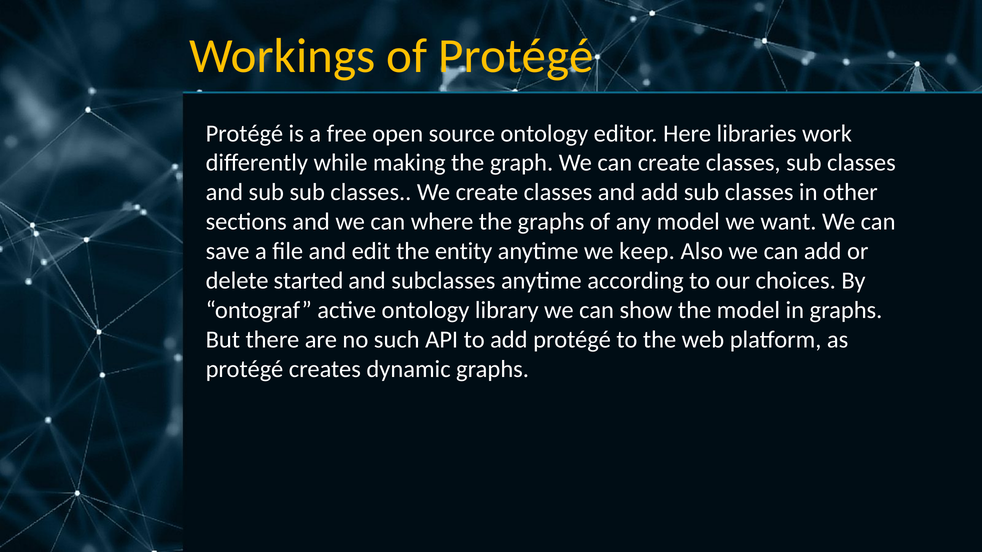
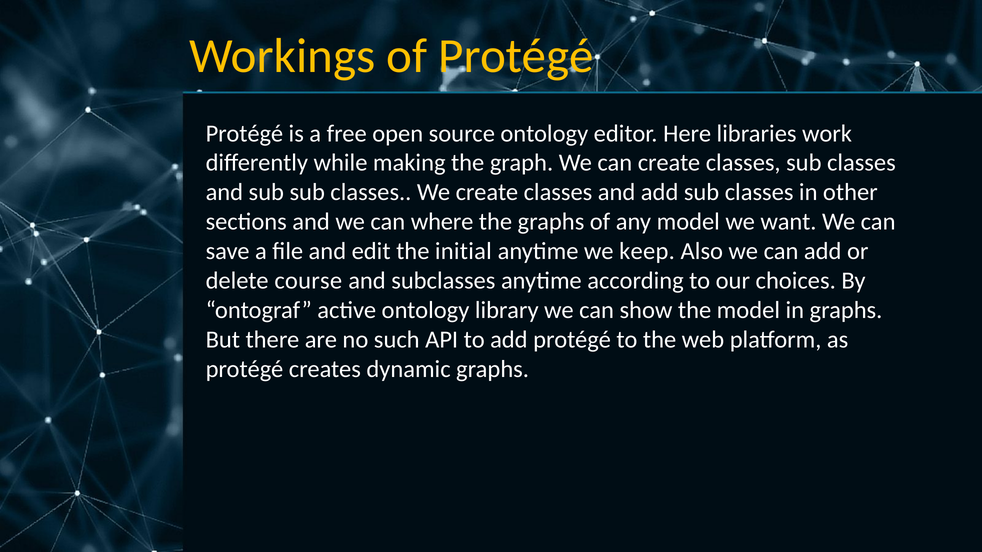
entity: entity -> initial (463, 251)
started: started -> course (308, 281)
